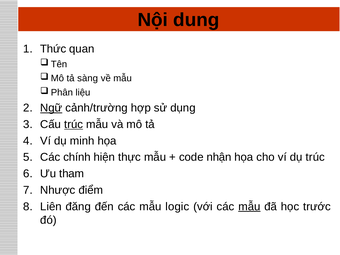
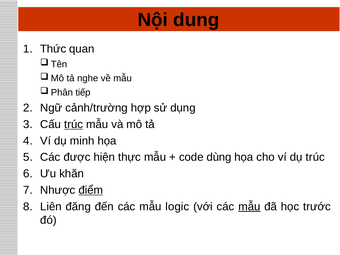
sàng: sàng -> nghe (88, 78)
liệu: liệu -> tiếp (83, 92)
Ngữ underline: present -> none (51, 108)
chính: chính -> được (77, 157)
nhận: nhận -> dùng (219, 157)
tham: tham -> khăn (72, 174)
điểm underline: none -> present (91, 190)
